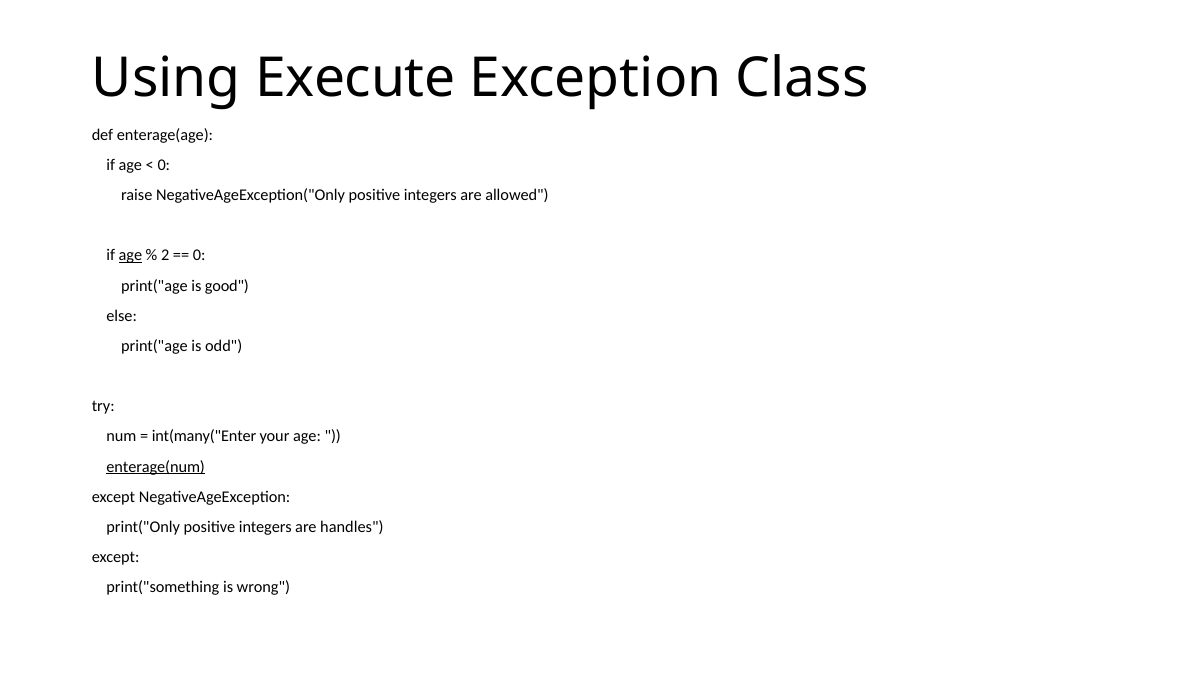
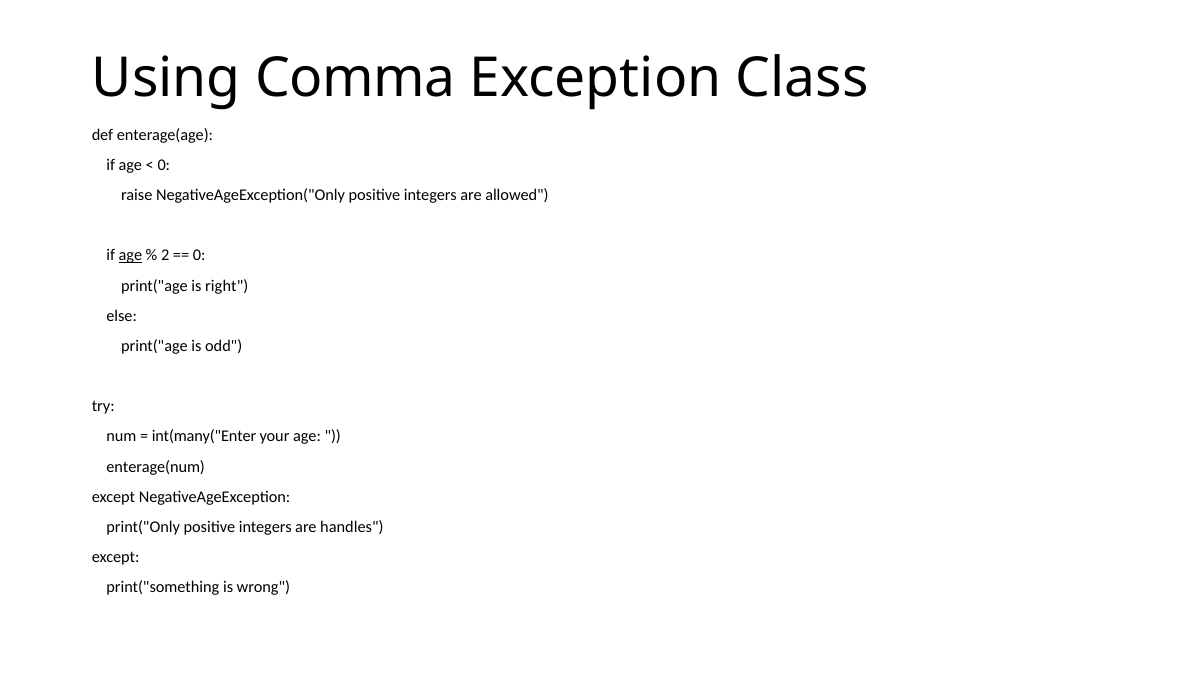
Execute: Execute -> Comma (355, 79)
good: good -> right (227, 286)
enterage(num underline: present -> none (156, 467)
